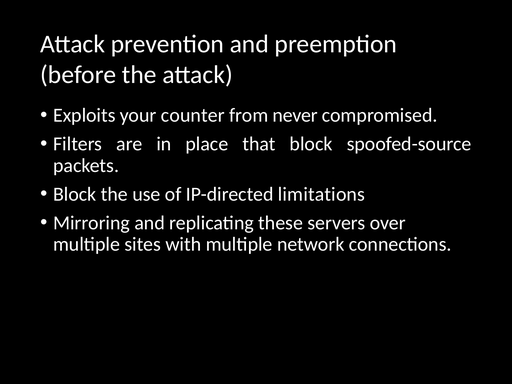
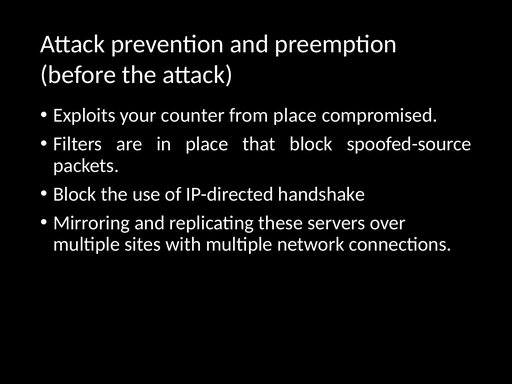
from never: never -> place (295, 115)
limitations: limitations -> handshake (322, 194)
